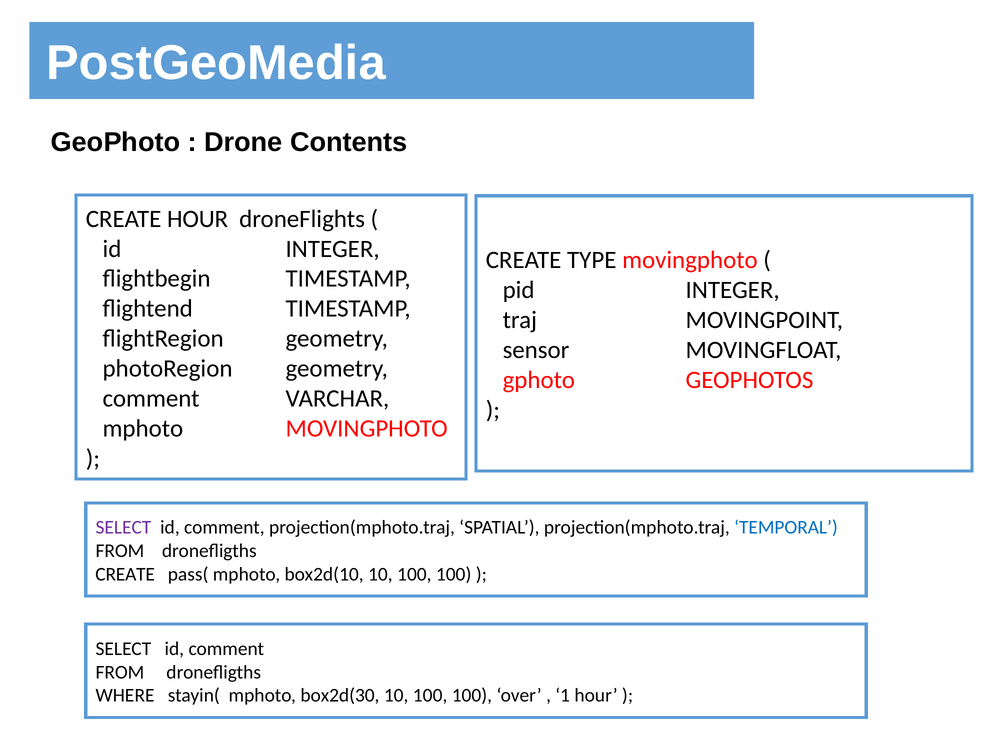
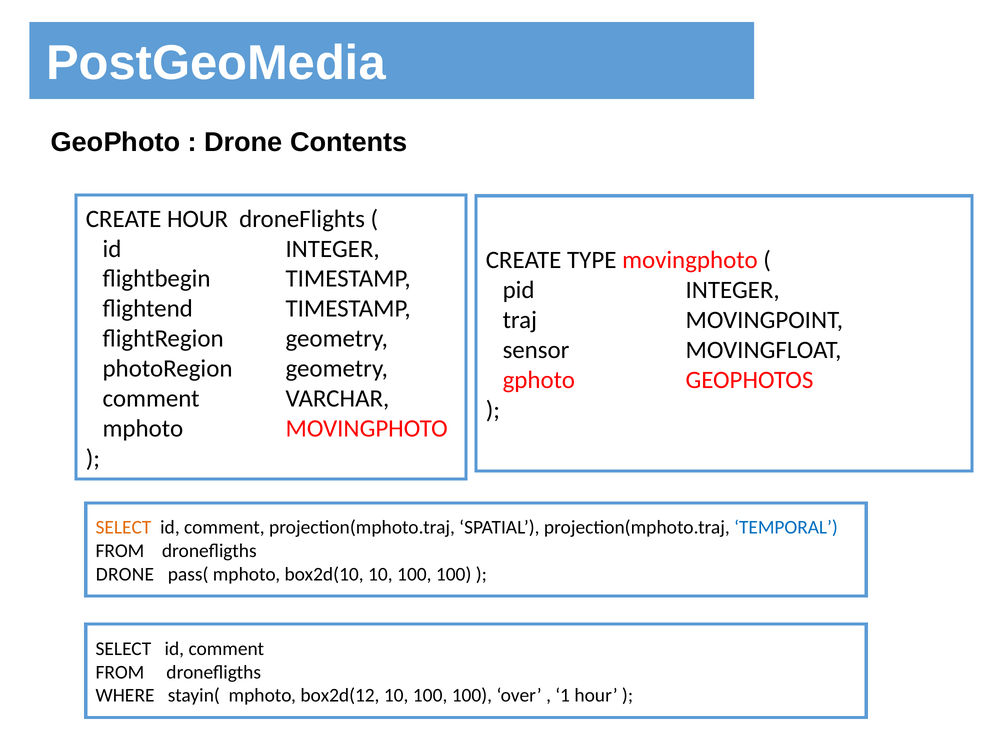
SELECT colour: purple -> orange (123, 528)
CREATE: CREATE -> DRONE (125, 574)
box2d(30: box2d(30 -> box2d(12 (340, 696)
